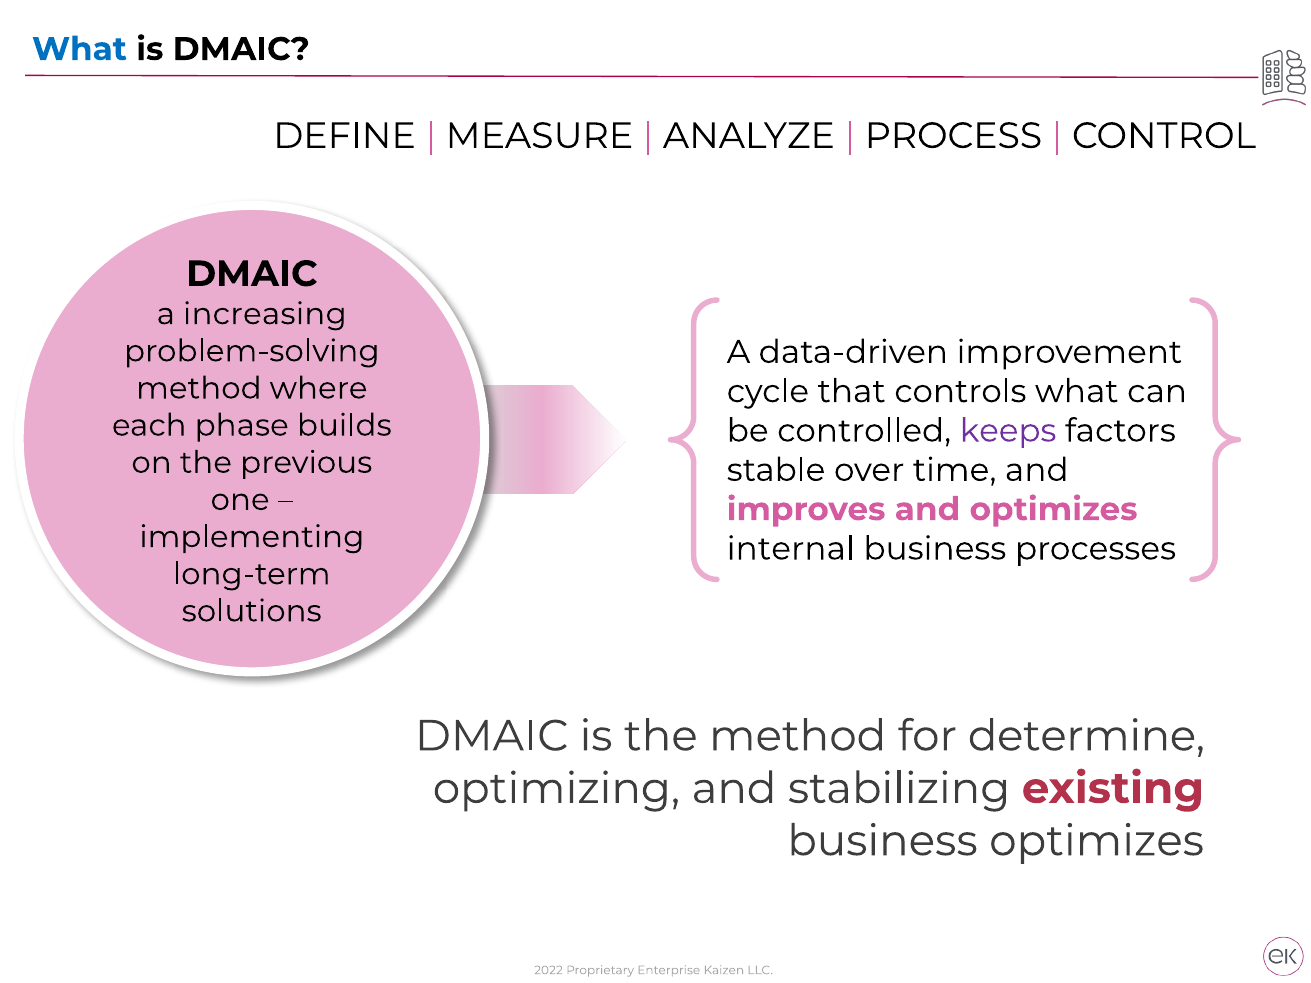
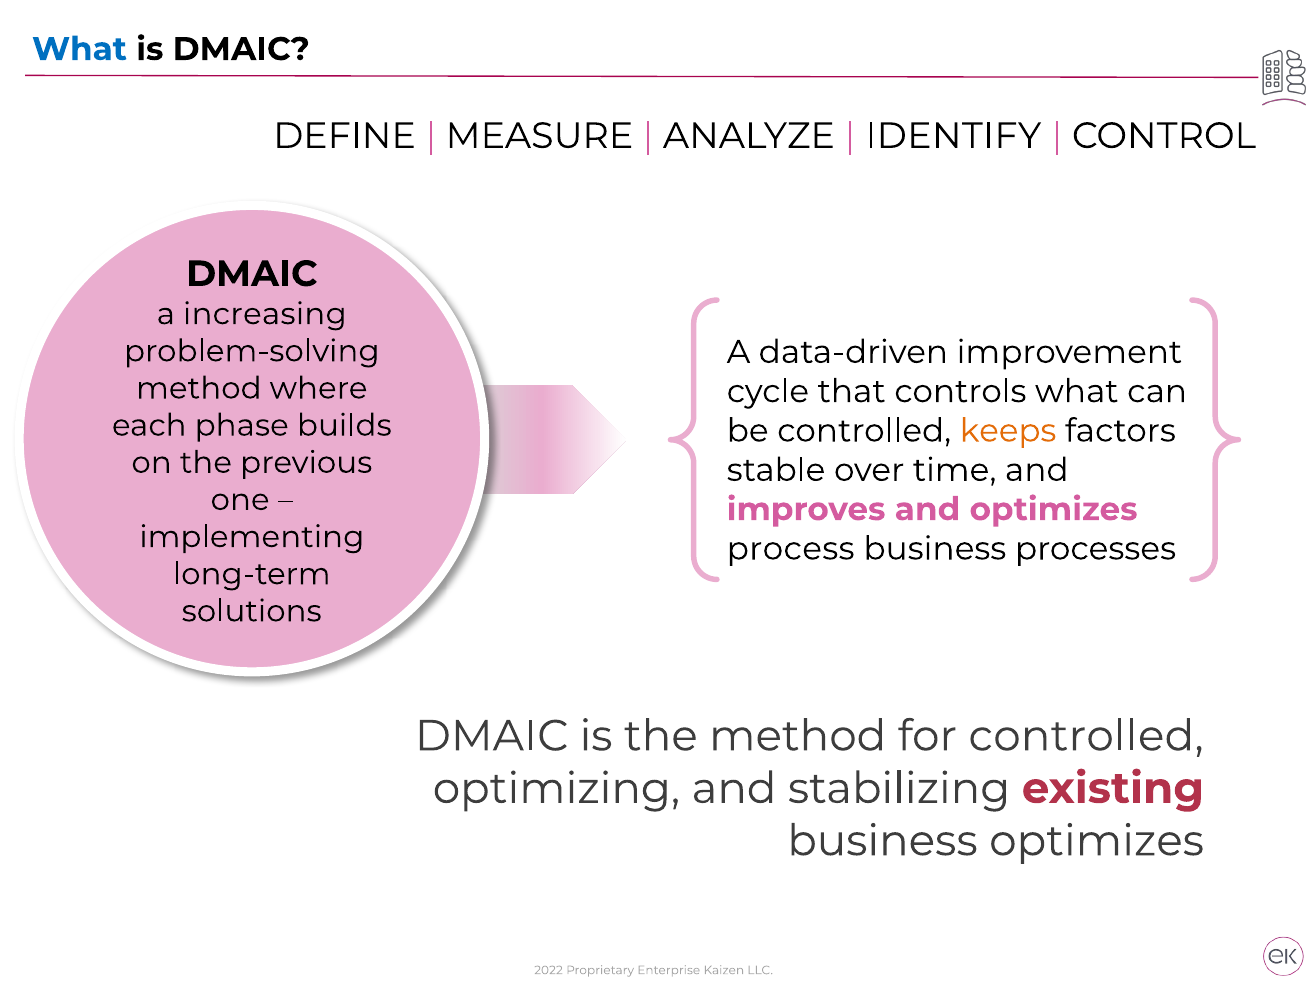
PROCESS: PROCESS -> IDENTIFY (953, 136)
keeps colour: purple -> orange (1008, 431)
internal: internal -> process (791, 549)
for determine: determine -> controlled (1086, 736)
